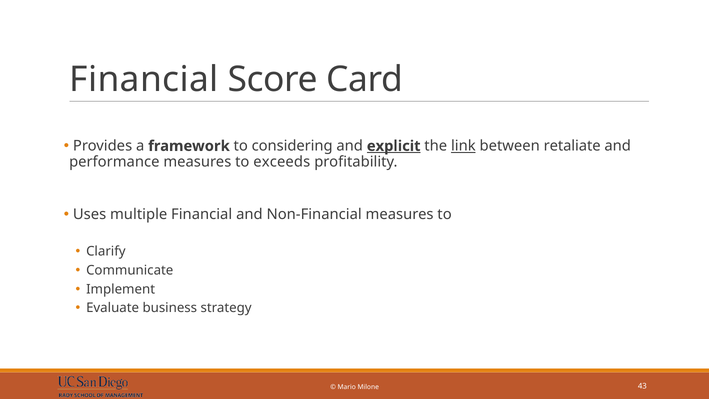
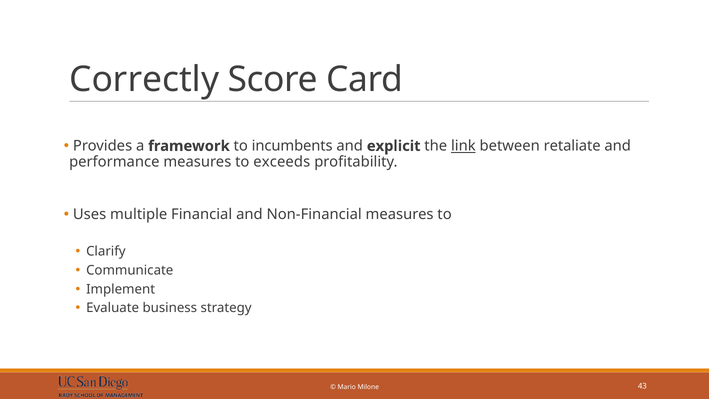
Financial: Financial -> Correctly (144, 79)
considering: considering -> incumbents (292, 146)
explicit underline: present -> none (394, 146)
